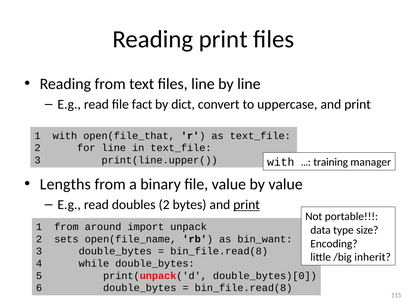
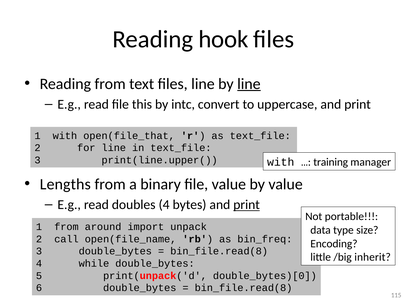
Reading print: print -> hook (223, 39)
line underline: none -> present (249, 84)
fact: fact -> this (142, 105)
dict: dict -> intc (183, 105)
doubles 2: 2 -> 4 (164, 205)
sets: sets -> call (66, 239)
bin_want: bin_want -> bin_freq (265, 239)
